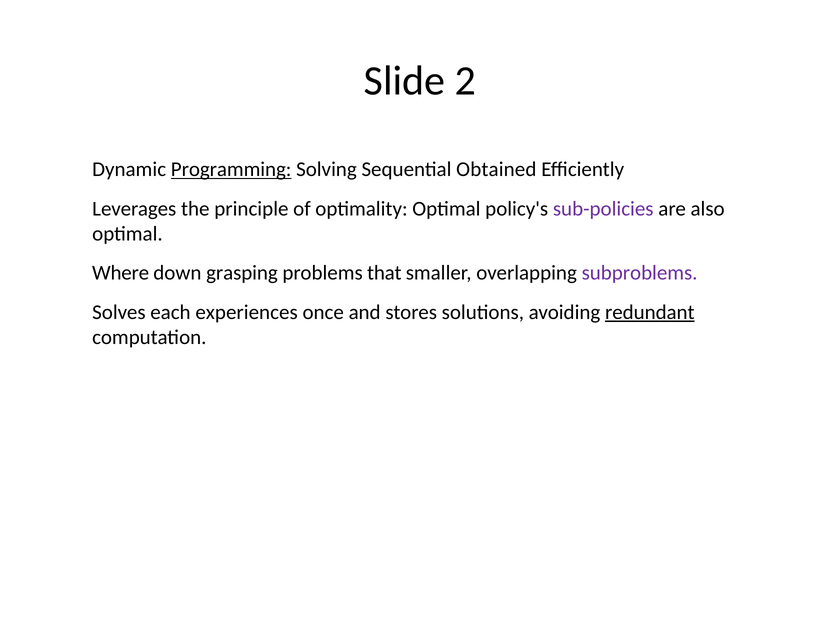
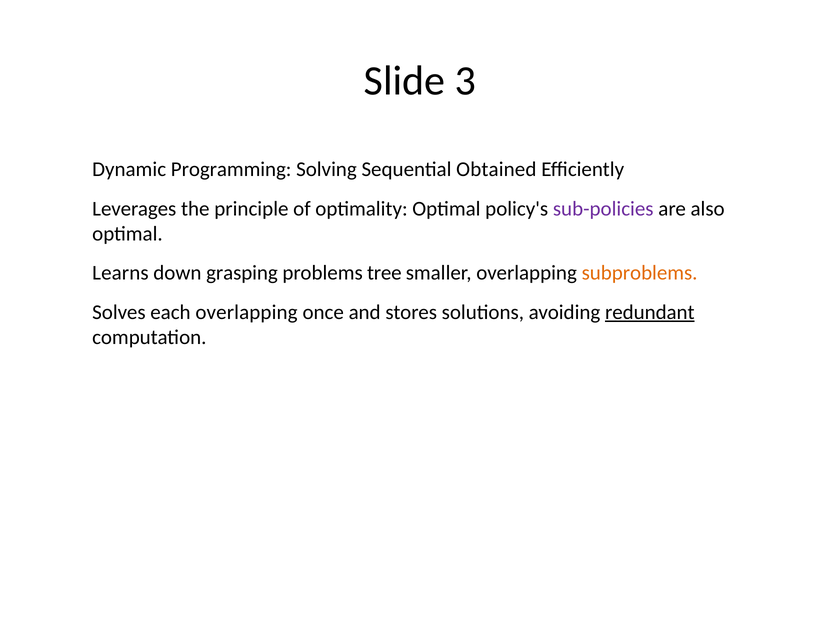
2: 2 -> 3 (465, 81)
Programming underline: present -> none (231, 169)
Where: Where -> Learns (120, 273)
that: that -> tree (384, 273)
subproblems colour: purple -> orange (640, 273)
each experiences: experiences -> overlapping (246, 312)
